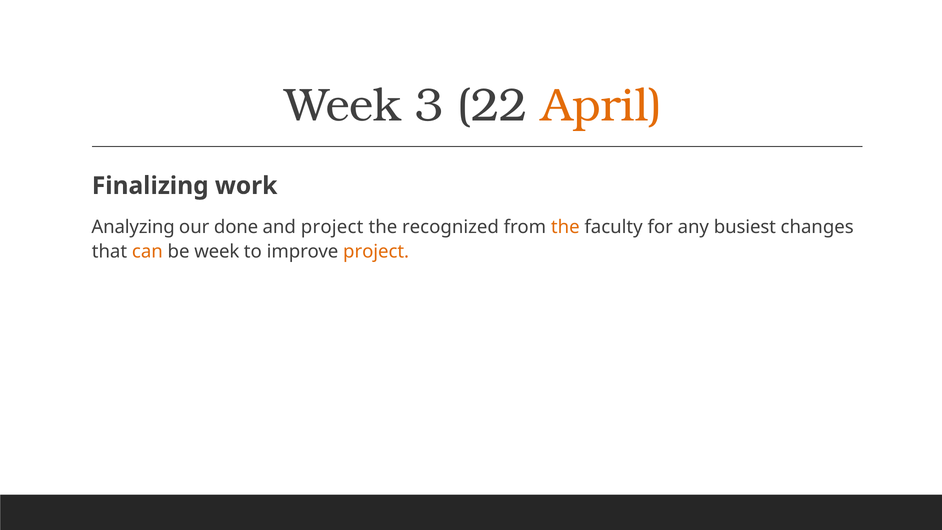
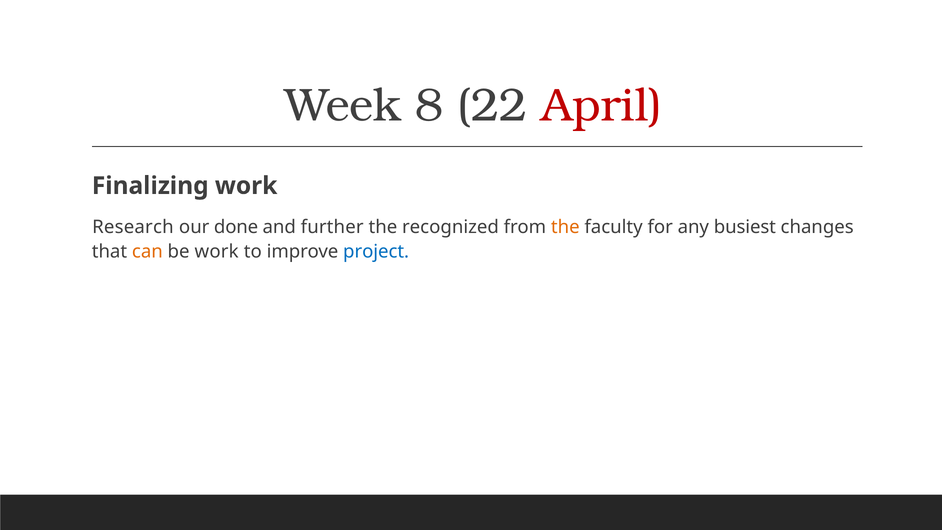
3: 3 -> 8 (429, 105)
April colour: orange -> red (602, 105)
Analyzing: Analyzing -> Research (133, 227)
and project: project -> further (332, 227)
be week: week -> work (217, 252)
project colour: orange -> blue (376, 252)
